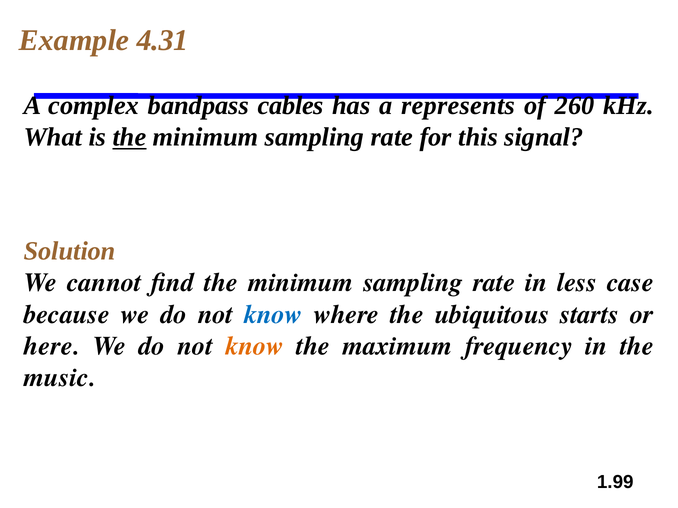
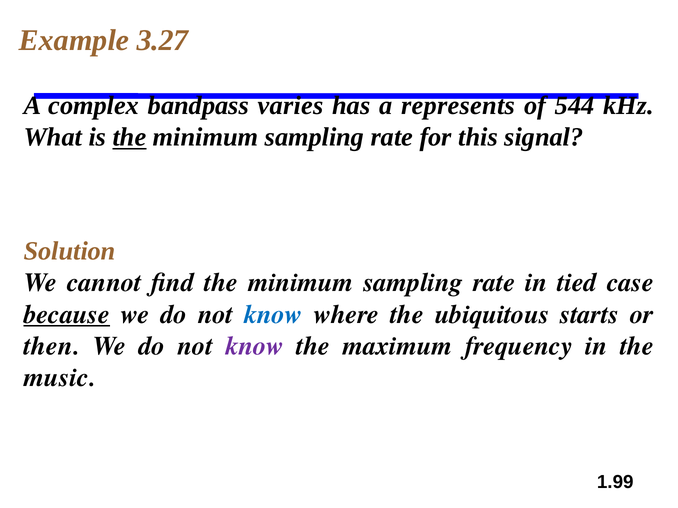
4.31: 4.31 -> 3.27 (162, 40)
cables: cables -> varies (290, 106)
260: 260 -> 544 (575, 106)
less: less -> tied (577, 283)
because underline: none -> present (67, 315)
here: here -> then (52, 346)
know colour: orange -> purple (255, 346)
